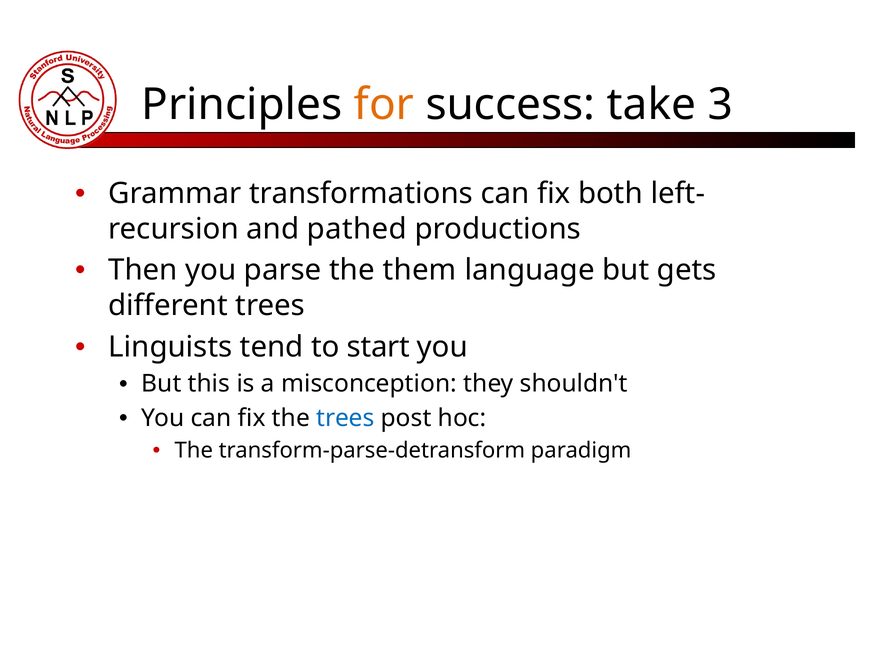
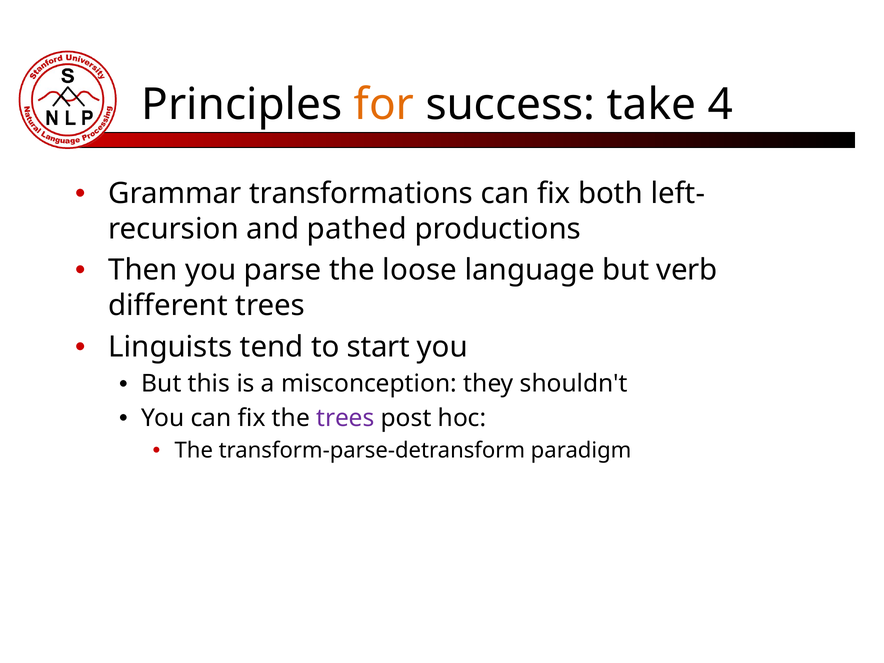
3: 3 -> 4 (720, 105)
them: them -> loose (420, 270)
gets: gets -> verb (687, 270)
trees colour: blue -> purple (345, 418)
